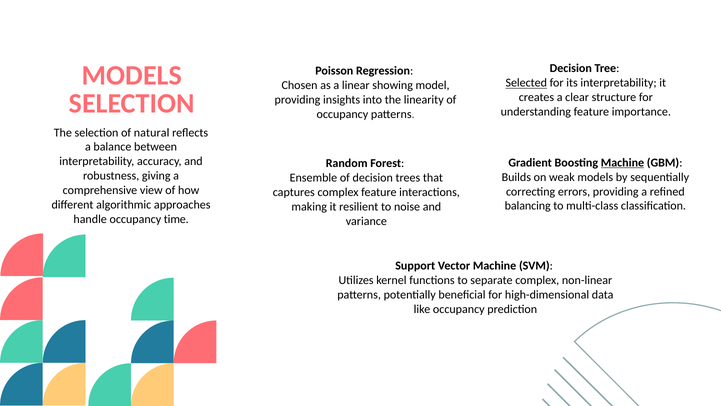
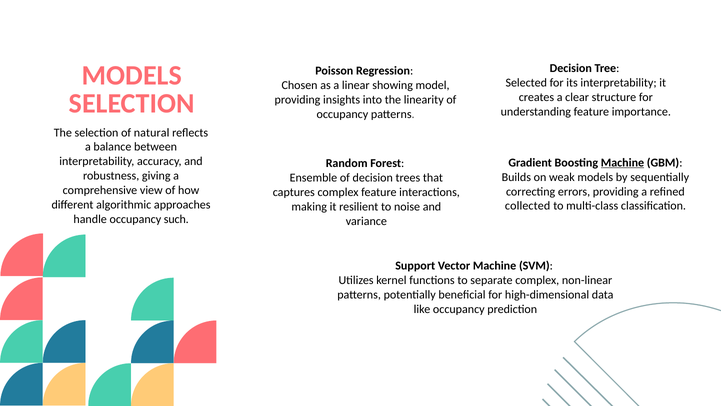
Selected underline: present -> none (526, 83)
balancing: balancing -> collected (528, 206)
time: time -> such (176, 219)
